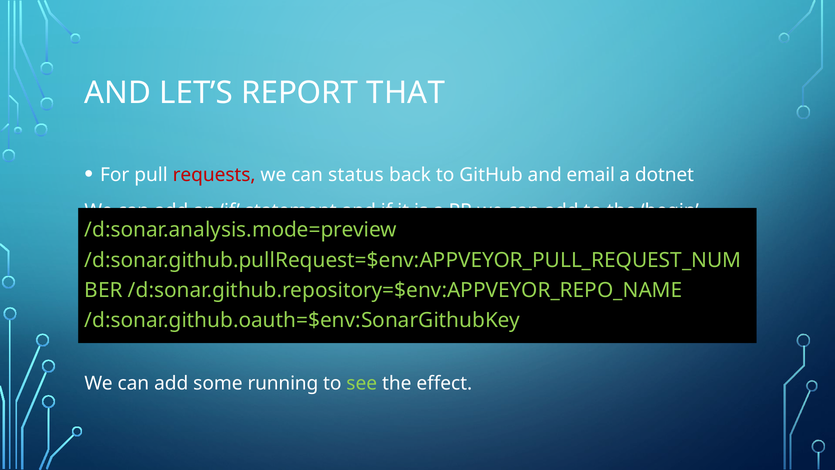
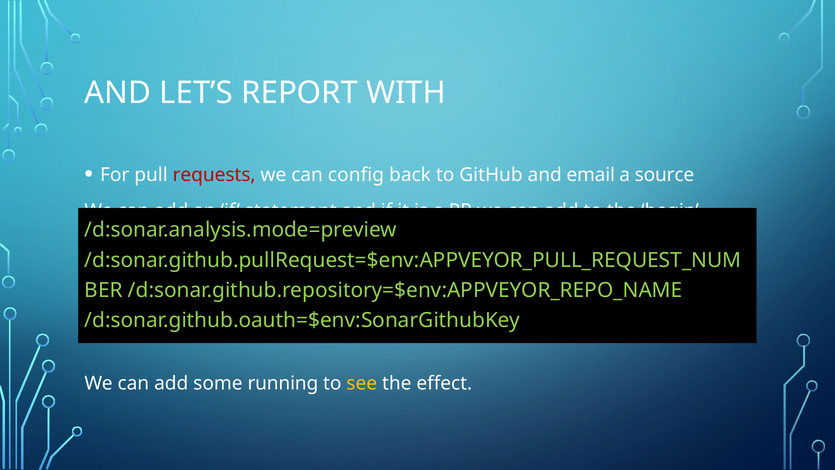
THAT: THAT -> WITH (406, 93)
status: status -> config (356, 175)
dotnet: dotnet -> source (664, 175)
see colour: light green -> yellow (362, 383)
